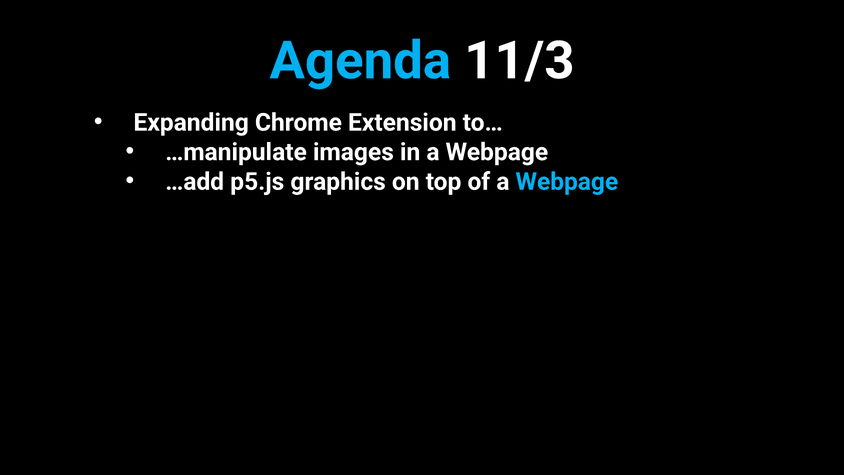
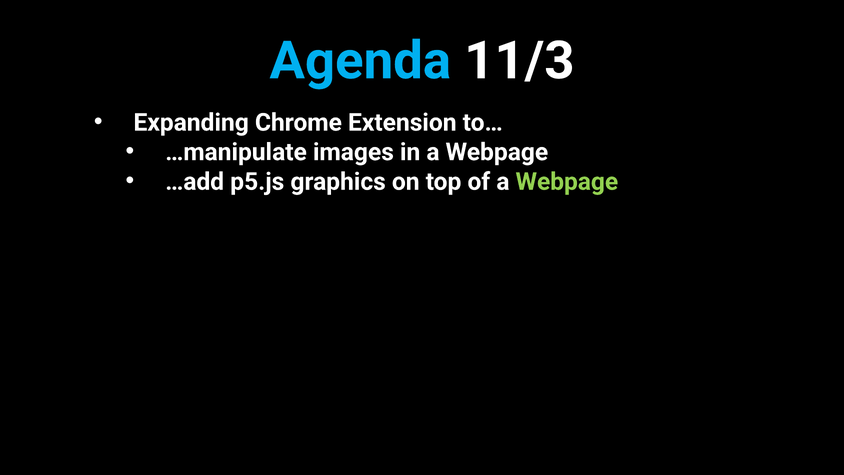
Webpage colour: light blue -> light green (567, 182)
